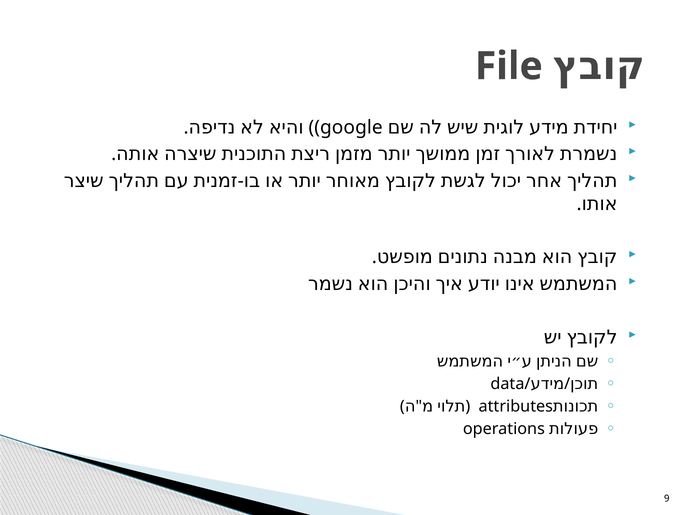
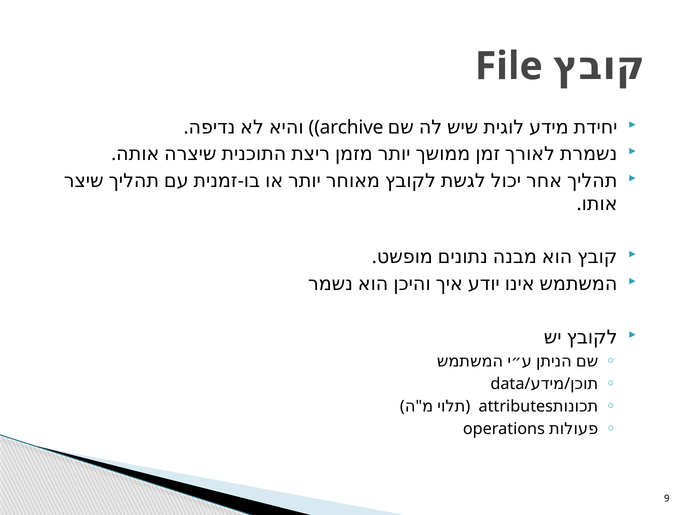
google: google -> archive (352, 127)
